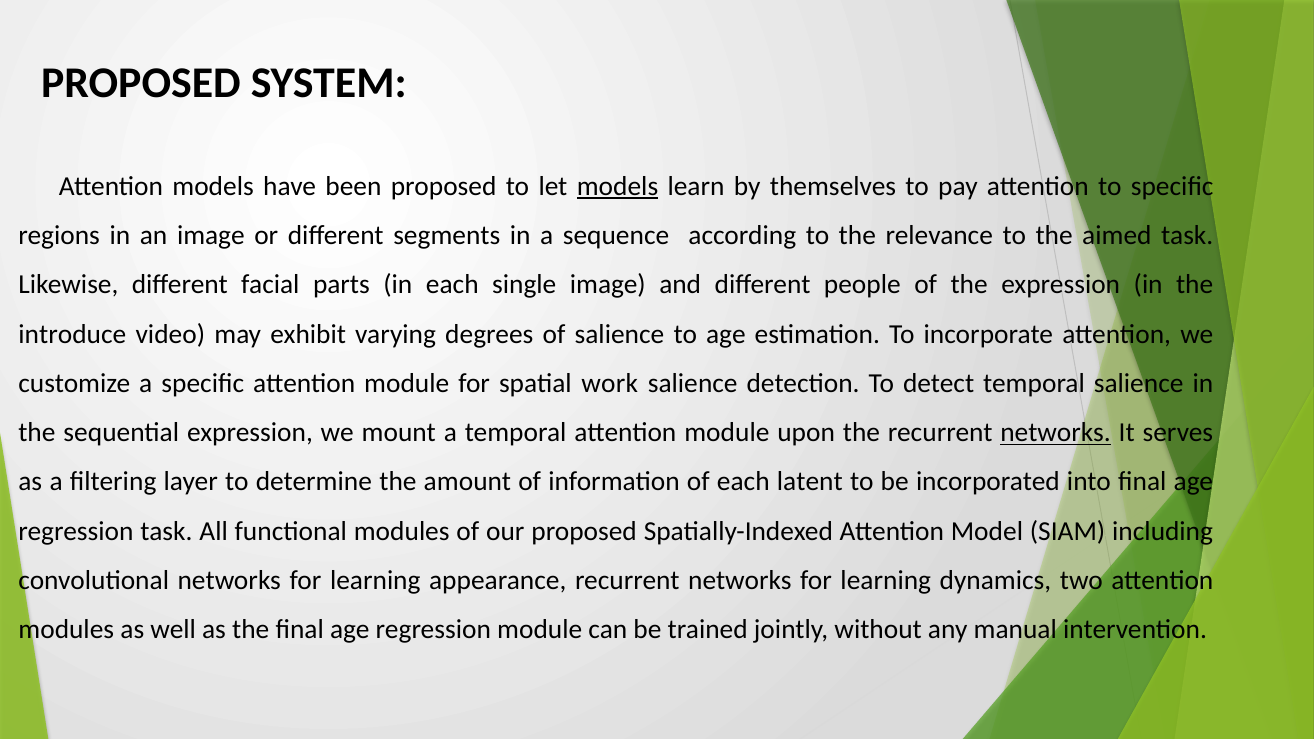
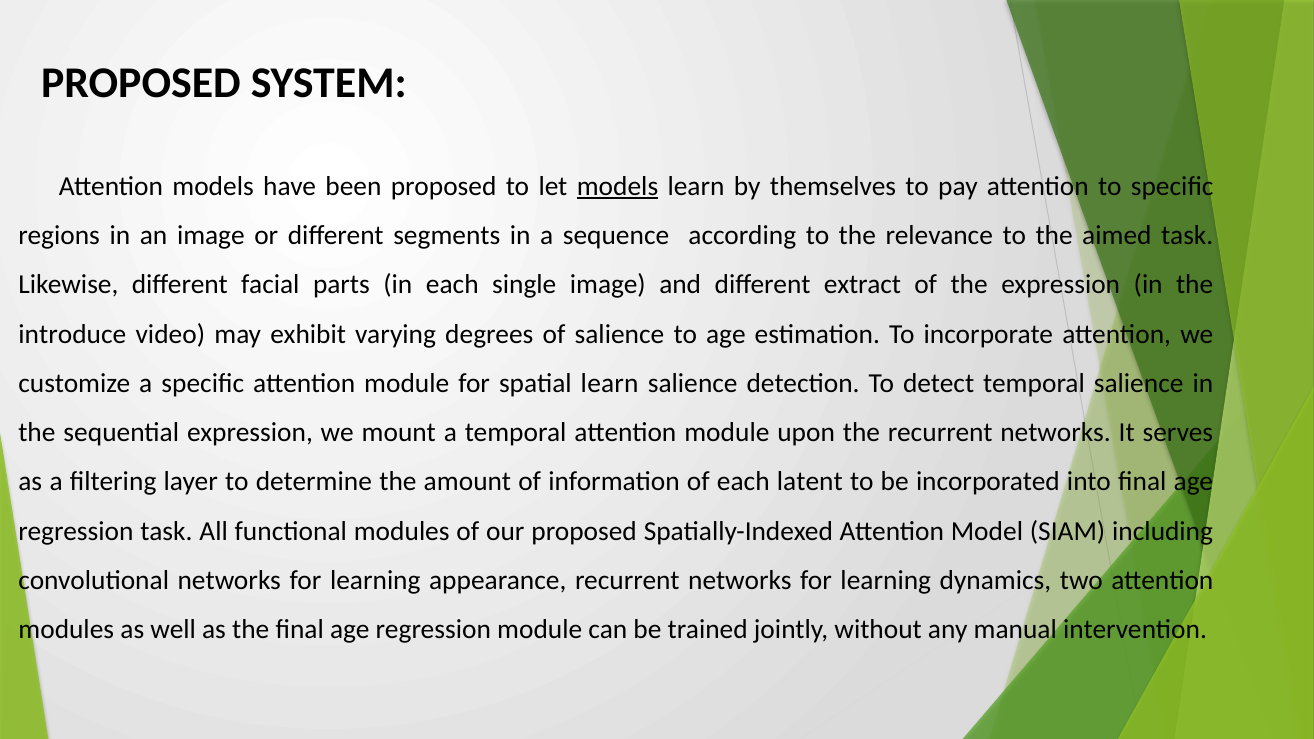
people: people -> extract (862, 285)
spatial work: work -> learn (610, 383)
networks underline: present -> none (1056, 433)
